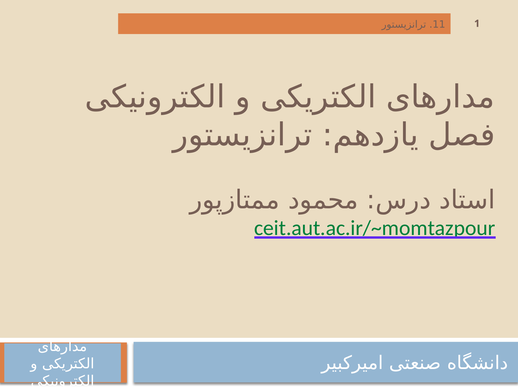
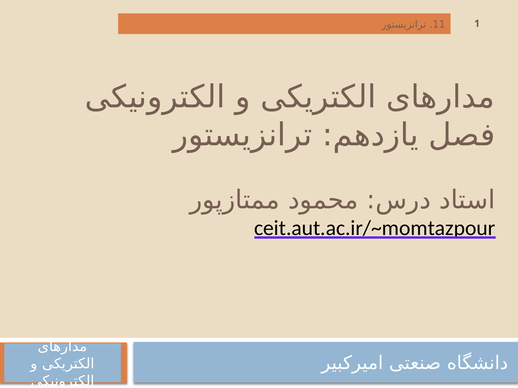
ceit.aut.ac.ir/~momtazpour colour: green -> black (375, 229)
